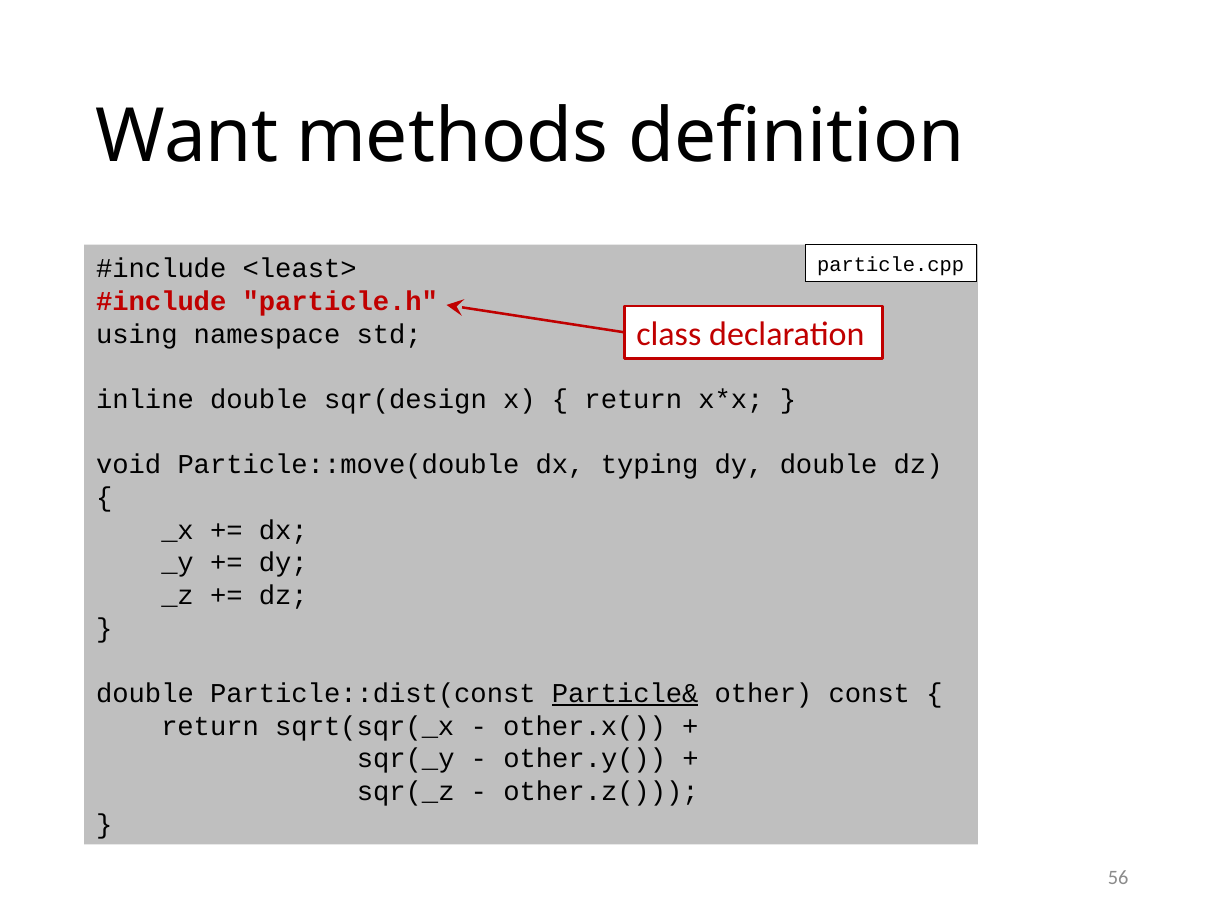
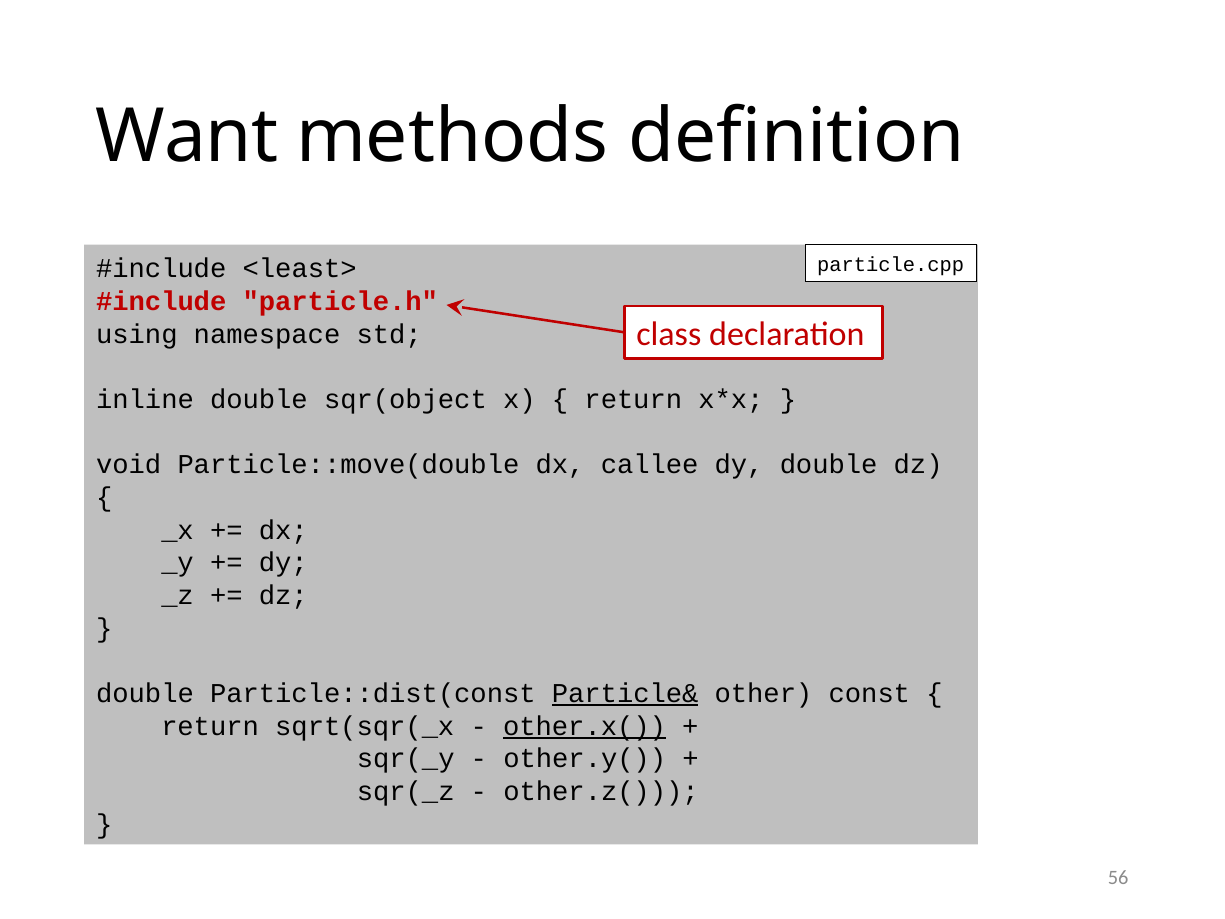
sqr(design: sqr(design -> sqr(object (405, 399)
typing: typing -> callee (650, 465)
other.x( underline: none -> present (585, 726)
